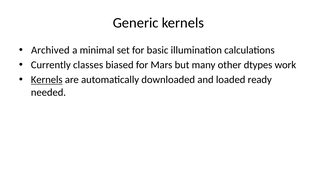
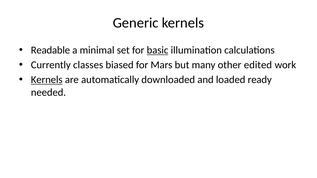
Archived: Archived -> Readable (50, 50)
basic underline: none -> present (158, 50)
dtypes: dtypes -> edited (258, 65)
